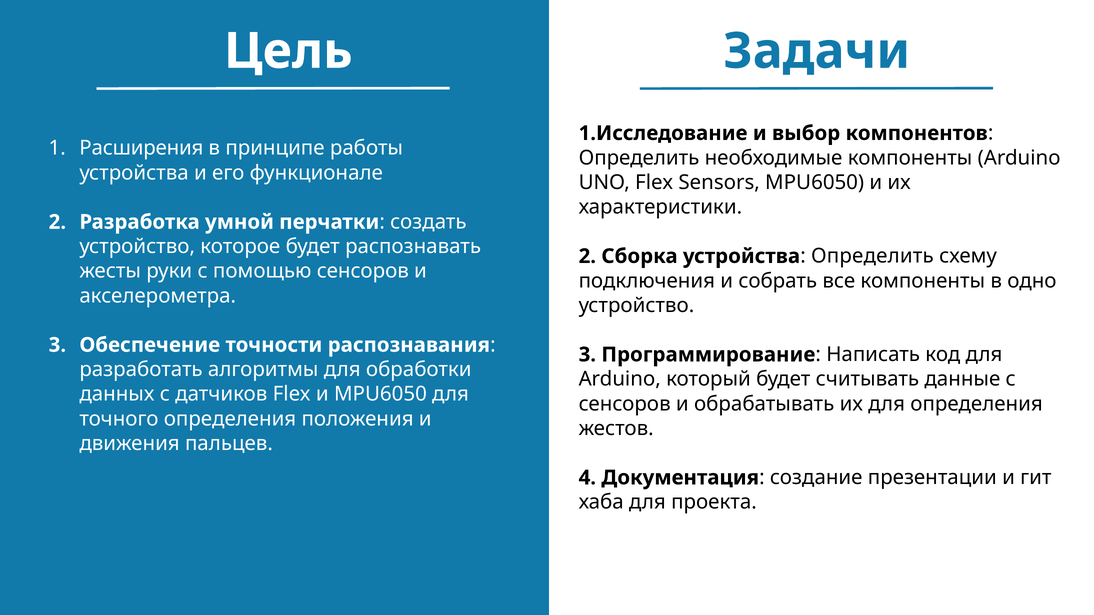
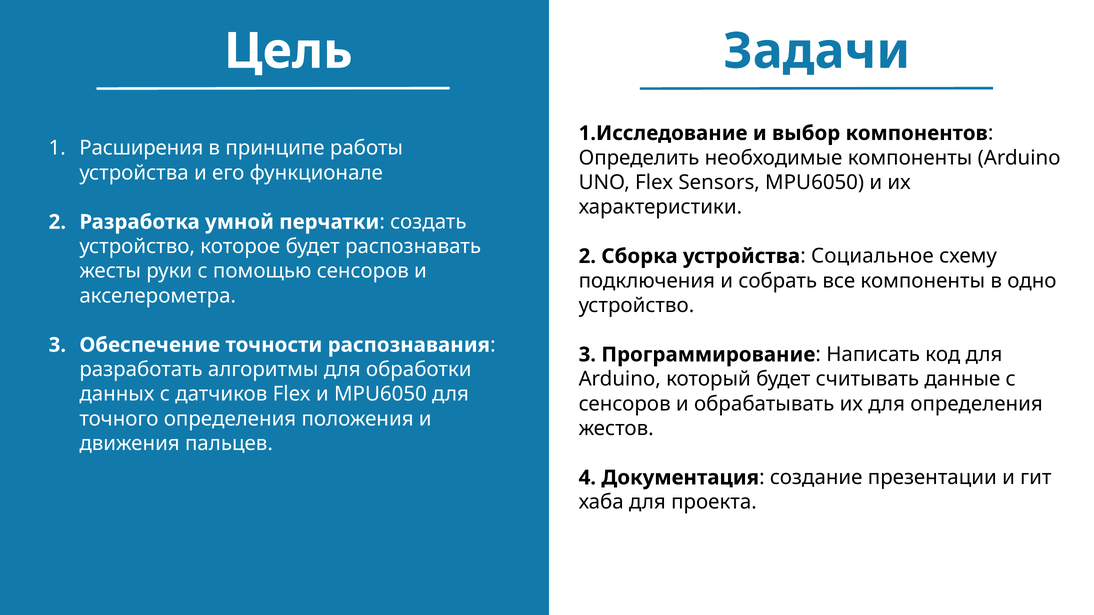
Определить: Определить -> Социальное (872, 256)
